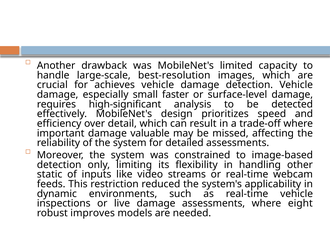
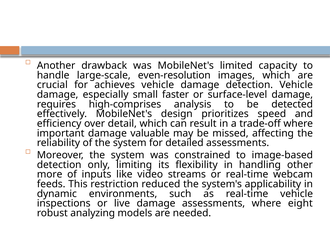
best-resolution: best-resolution -> even-resolution (174, 75)
high-significant: high-significant -> high-comprises (125, 104)
static: static -> more (50, 175)
improves: improves -> analyzing (93, 213)
